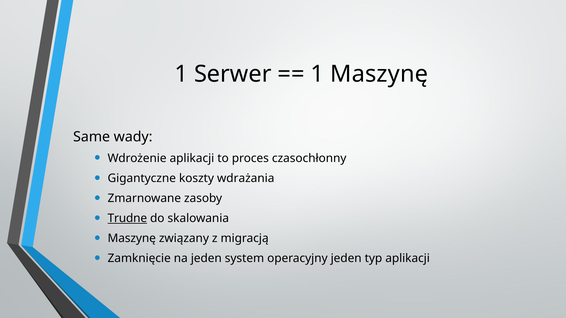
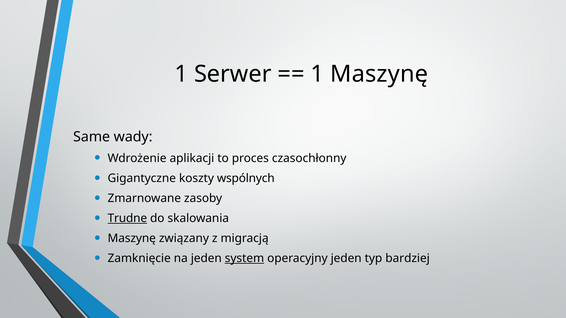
wdrażania: wdrażania -> wspólnych (246, 178)
system underline: none -> present (244, 259)
typ aplikacji: aplikacji -> bardziej (408, 259)
